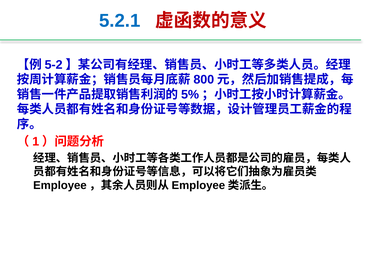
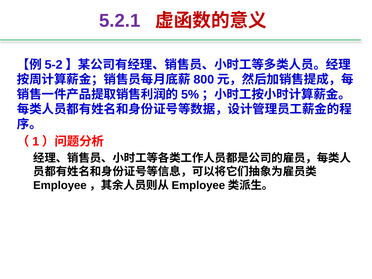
5.2.1 colour: blue -> purple (120, 21)
